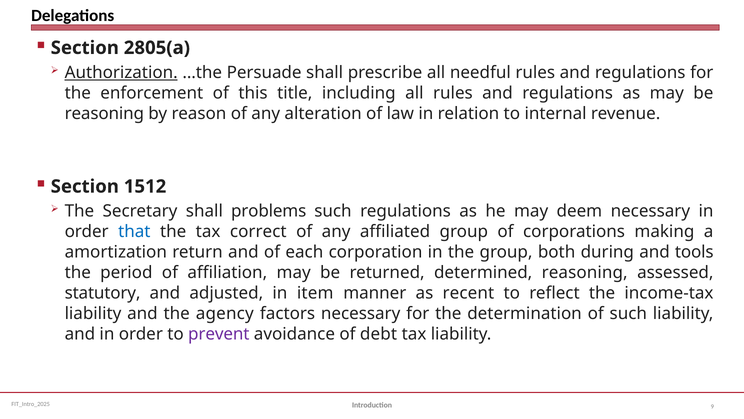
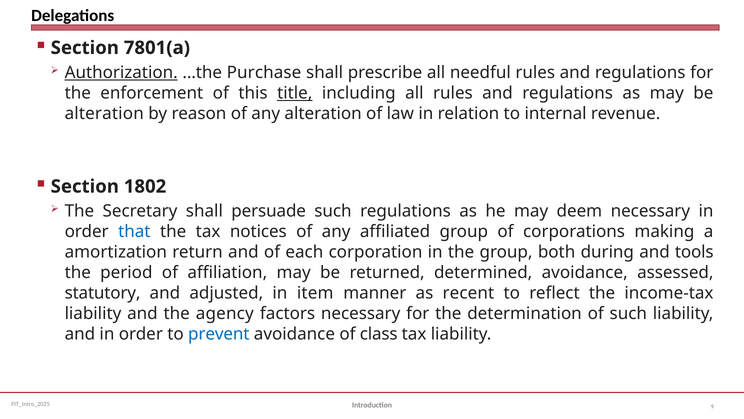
2805(a: 2805(a -> 7801(a (157, 48)
Persuade: Persuade -> Purchase (264, 72)
title underline: none -> present (295, 93)
reasoning: reasoning -> alteration (104, 113)
1512: 1512 -> 1802 (145, 186)
problems: problems -> persuade (269, 211)
correct: correct -> notices (258, 231)
determined reasoning: reasoning -> avoidance (585, 272)
prevent colour: purple -> blue (219, 334)
debt: debt -> class (379, 334)
